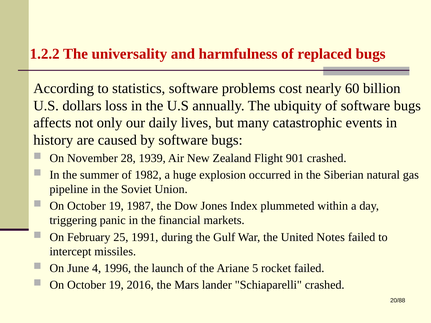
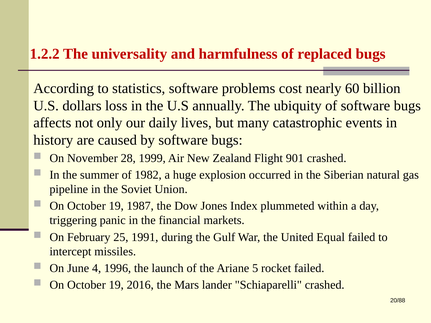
1939: 1939 -> 1999 (152, 158)
Notes: Notes -> Equal (331, 237)
